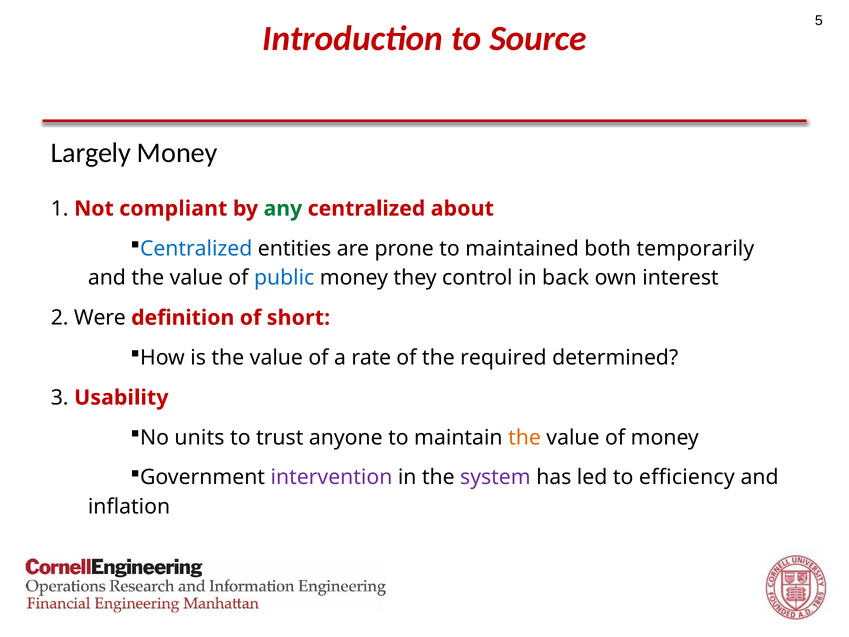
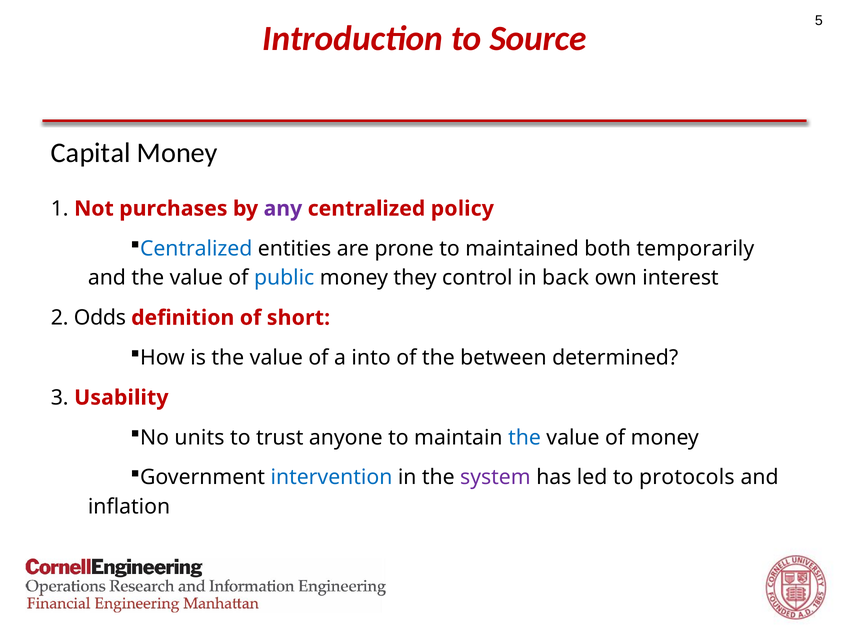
Largely: Largely -> Capital (91, 153)
compliant: compliant -> purchases (173, 209)
any colour: green -> purple (283, 209)
about: about -> policy (462, 209)
Were: Were -> Odds (100, 318)
rate: rate -> into (371, 358)
required: required -> between (503, 358)
the colour: orange -> blue (525, 437)
intervention colour: purple -> blue (331, 477)
efficiency: efficiency -> protocols (687, 477)
